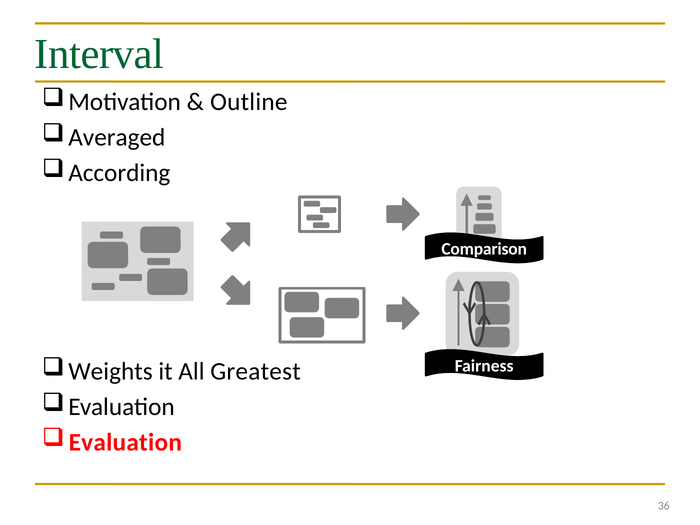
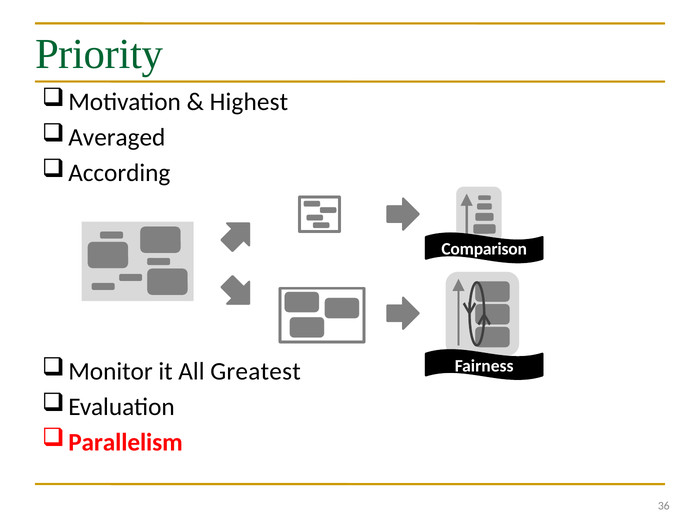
Interval: Interval -> Priority (99, 54)
Outline: Outline -> Highest (249, 102)
Weights: Weights -> Monitor (110, 371)
Evaluation: Evaluation -> Parallelism (125, 442)
